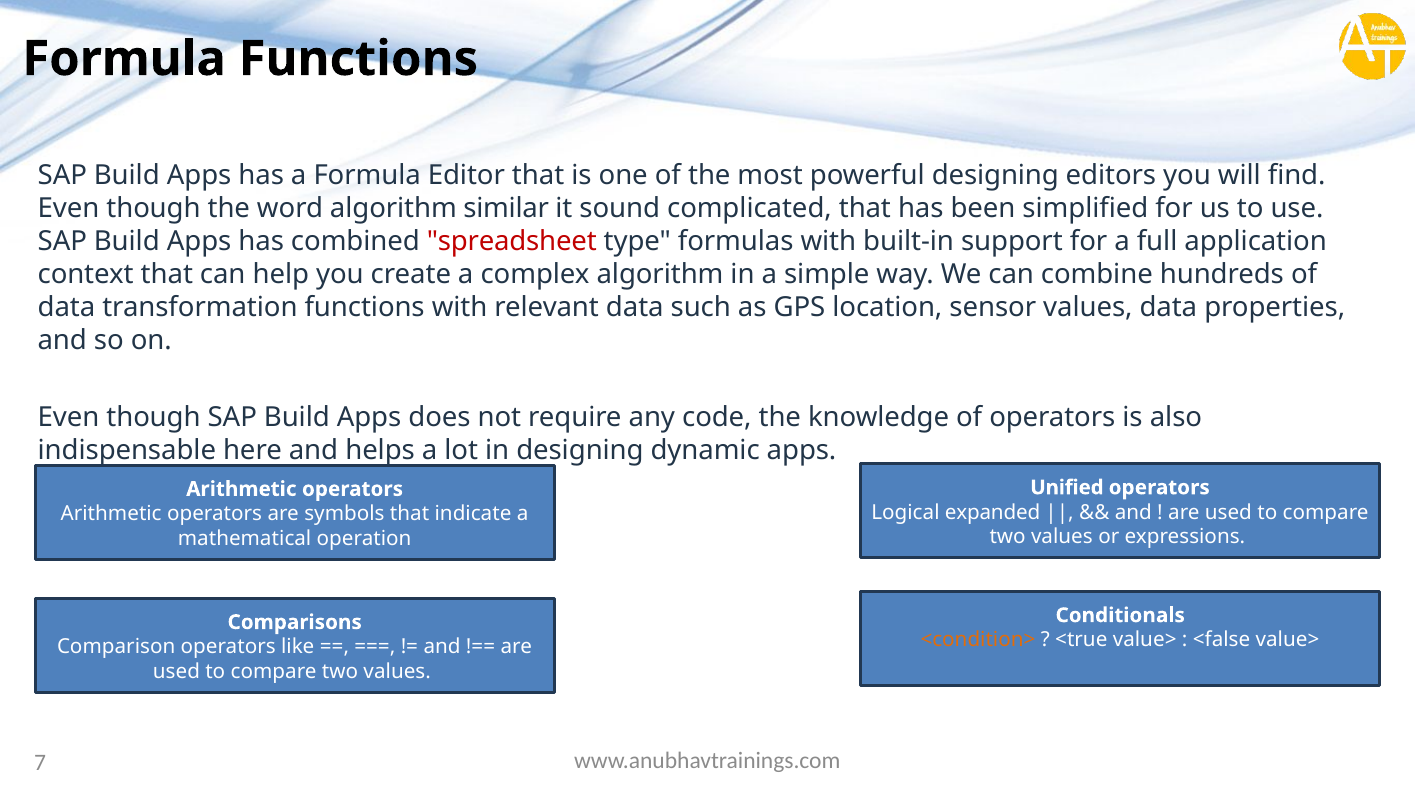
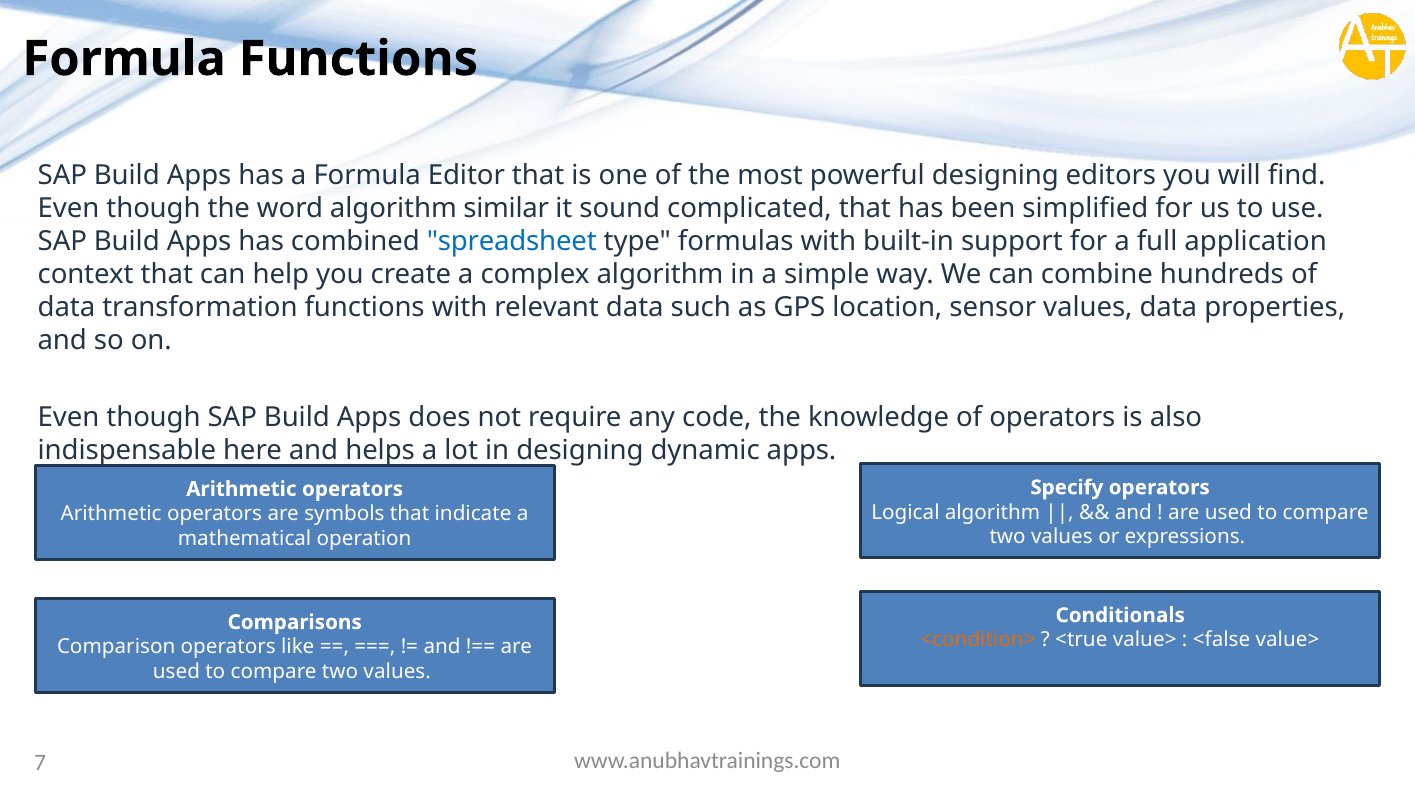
spreadsheet colour: red -> blue (512, 242)
Unified: Unified -> Specify (1067, 488)
Logical expanded: expanded -> algorithm (992, 512)
